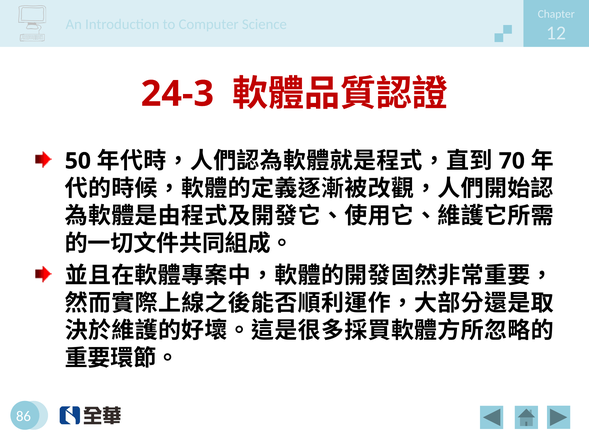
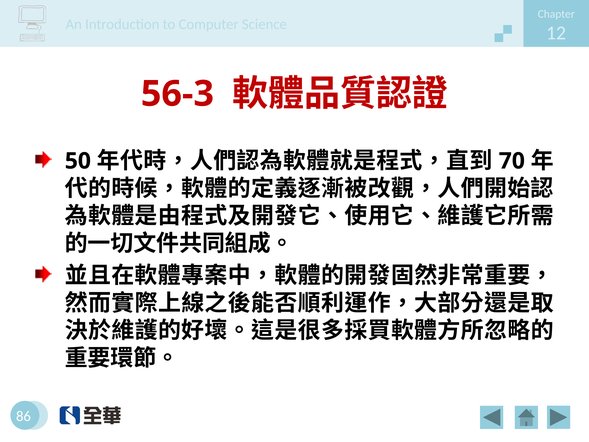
24-3: 24-3 -> 56-3 (177, 94)
